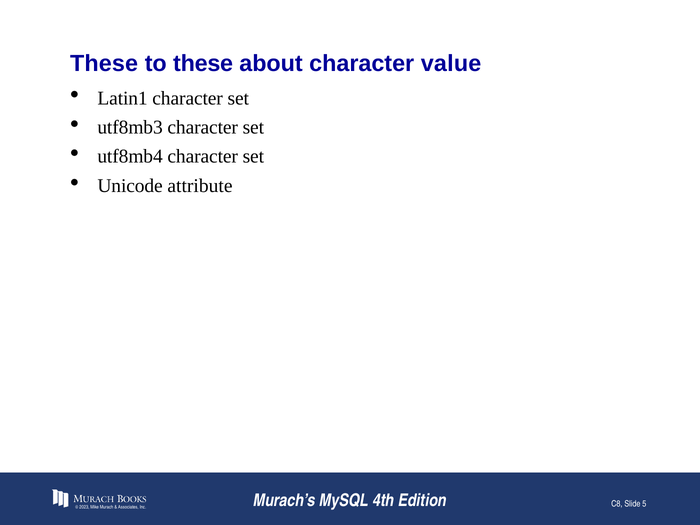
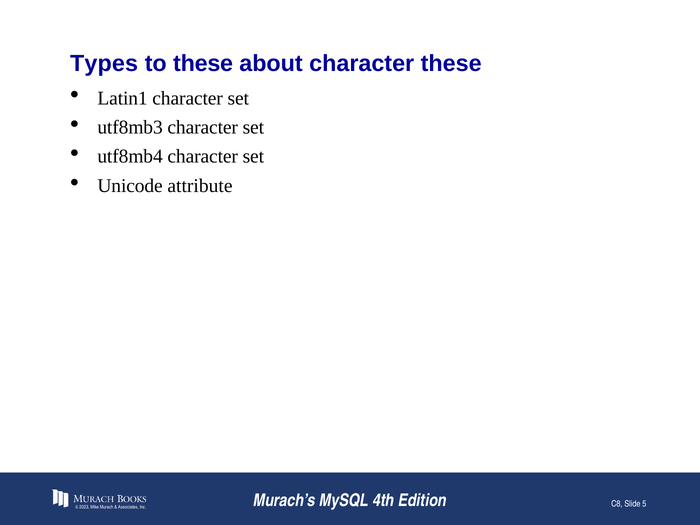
These: These -> Types (104, 64)
character value: value -> these (451, 64)
